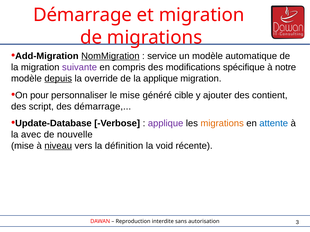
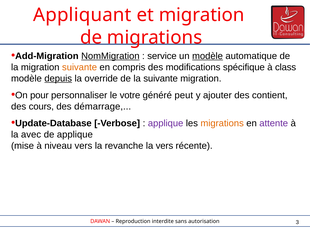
Démarrage: Démarrage -> Appliquant (82, 15)
modèle underline: none -> present (208, 56)
suivante colour: purple -> orange (80, 67)
notre: notre -> class (286, 67)
la applique: applique -> suivante (161, 79)
le mise: mise -> votre (130, 95)
cible: cible -> peut (184, 95)
script: script -> cours (41, 107)
attente colour: blue -> purple (274, 124)
de nouvelle: nouvelle -> applique (75, 135)
niveau underline: present -> none (58, 146)
définition: définition -> revanche (124, 146)
la void: void -> vers (164, 146)
